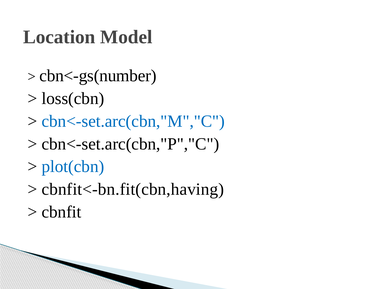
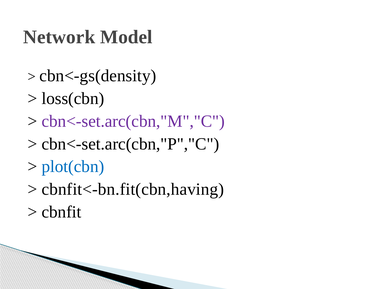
Location: Location -> Network (59, 37)
cbn<-gs(number: cbn<-gs(number -> cbn<-gs(density (98, 76)
cbn<-set.arc(cbn,"M","C colour: blue -> purple (133, 121)
